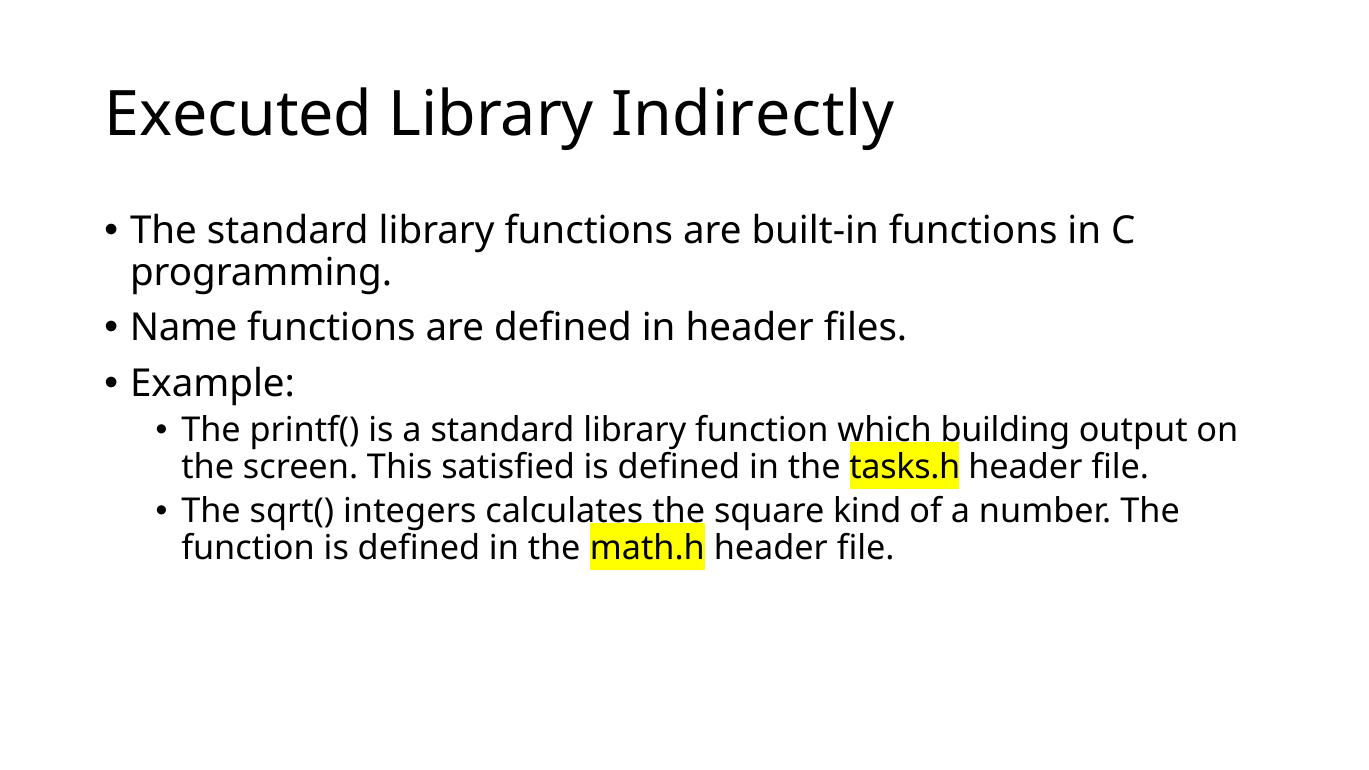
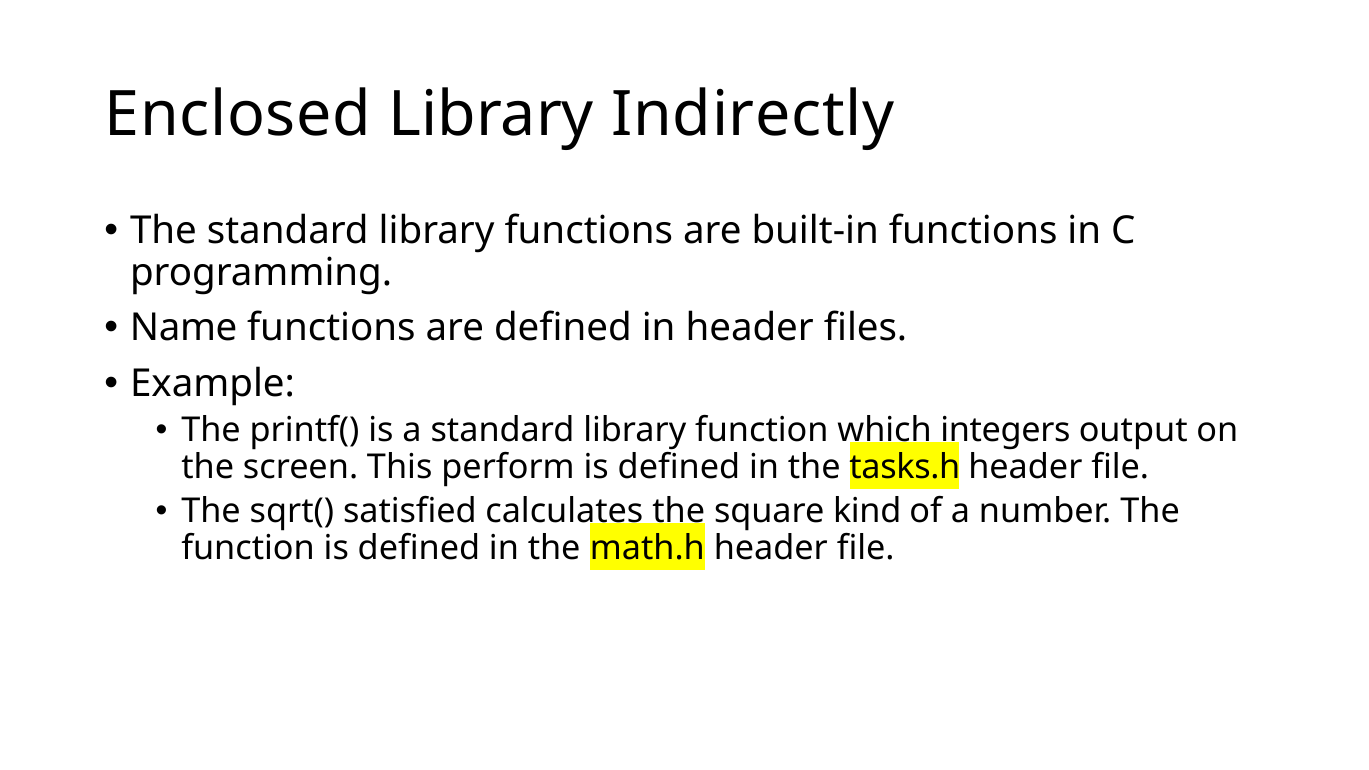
Executed: Executed -> Enclosed (238, 115)
building: building -> integers (1005, 431)
satisfied: satisfied -> perform (508, 468)
integers: integers -> satisfied (410, 512)
